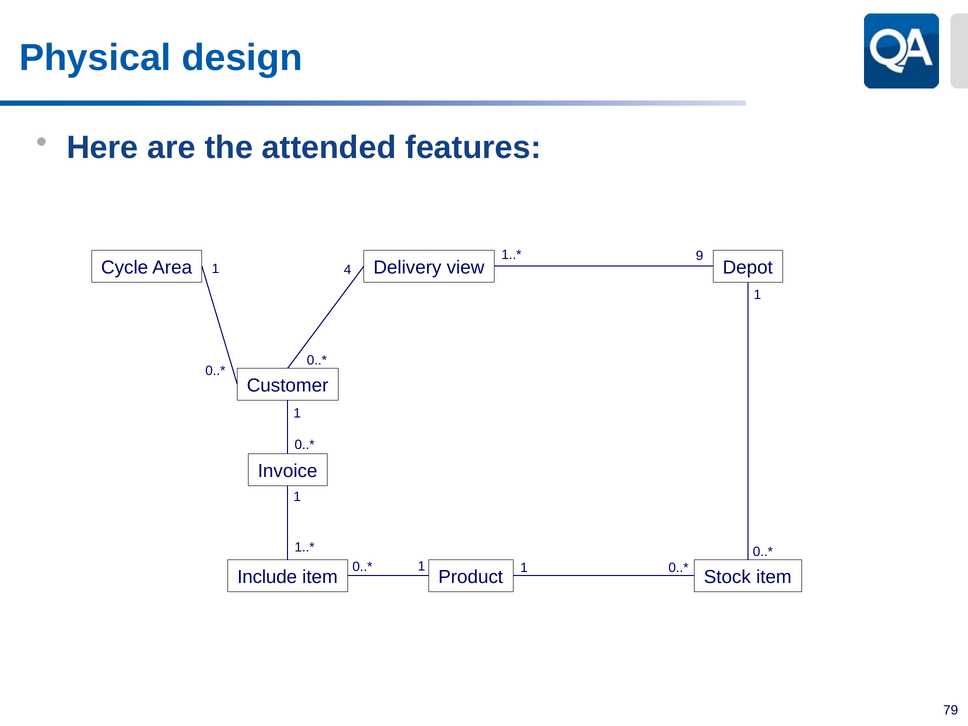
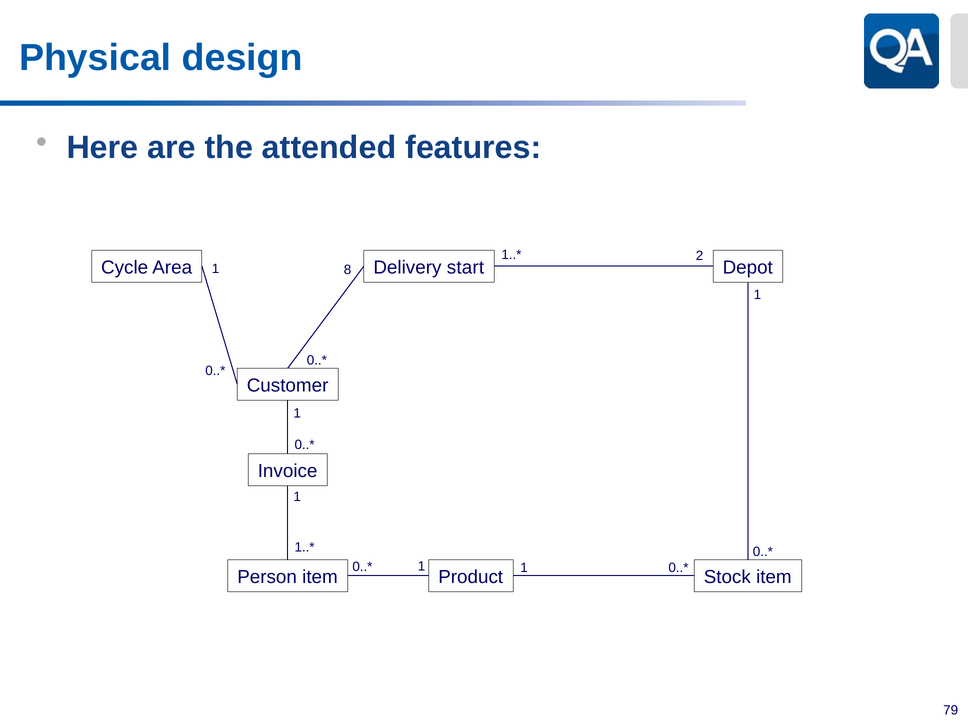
9: 9 -> 2 (700, 256)
view: view -> start (465, 267)
4: 4 -> 8 (347, 270)
Include: Include -> Person (267, 577)
